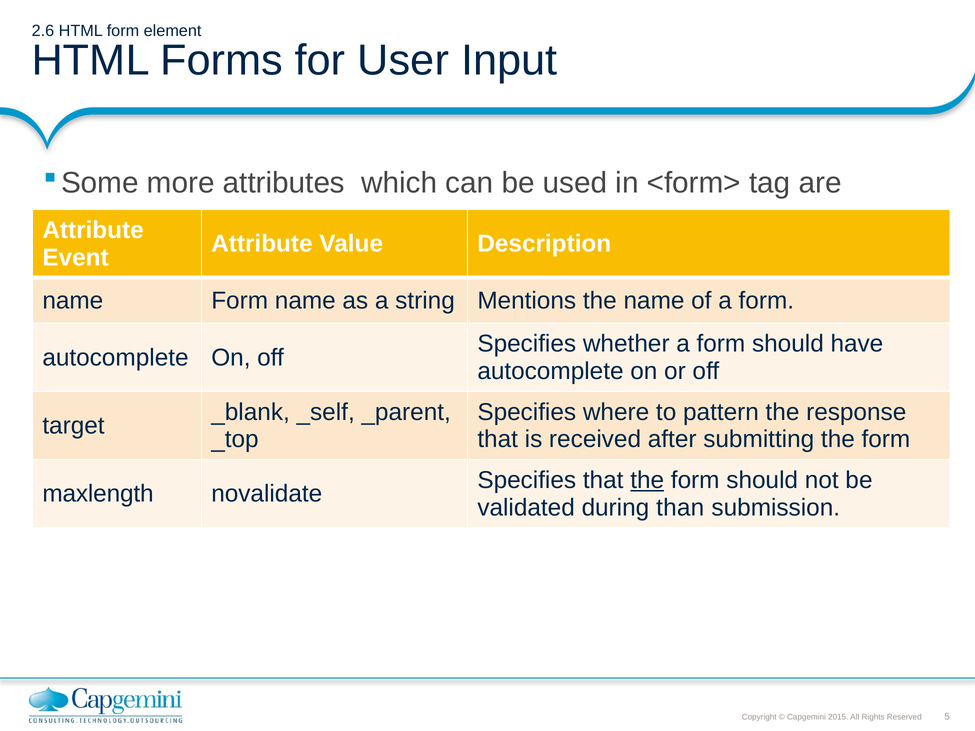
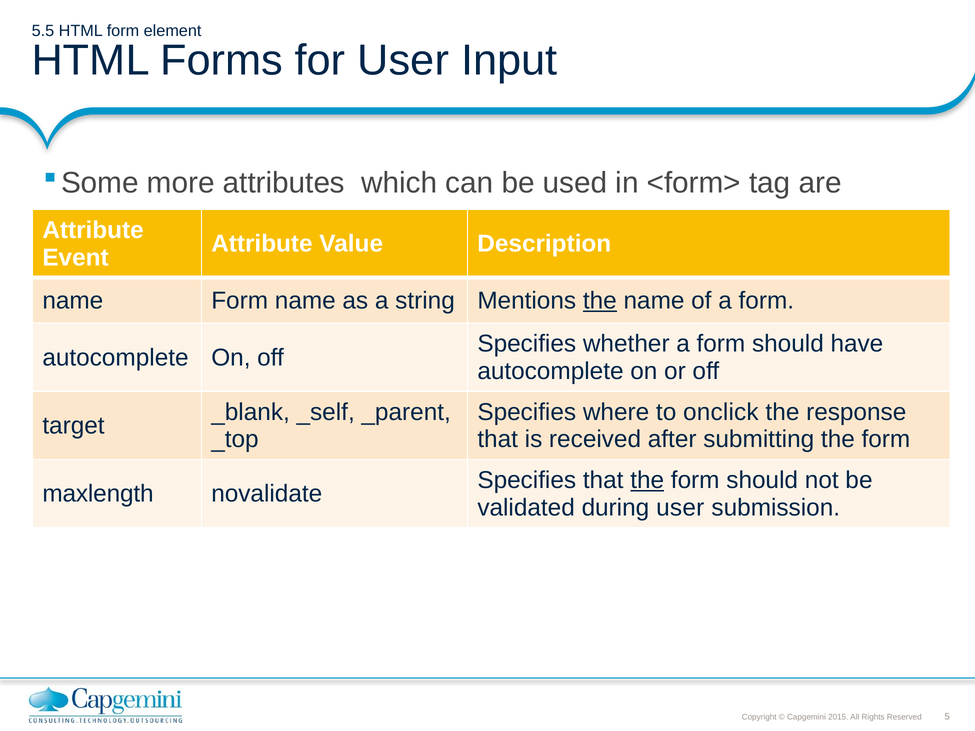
2.6: 2.6 -> 5.5 (43, 31)
the underline: none -> present (600, 301)
pattern: pattern -> onclick (721, 412)
during than: than -> user (680, 508)
